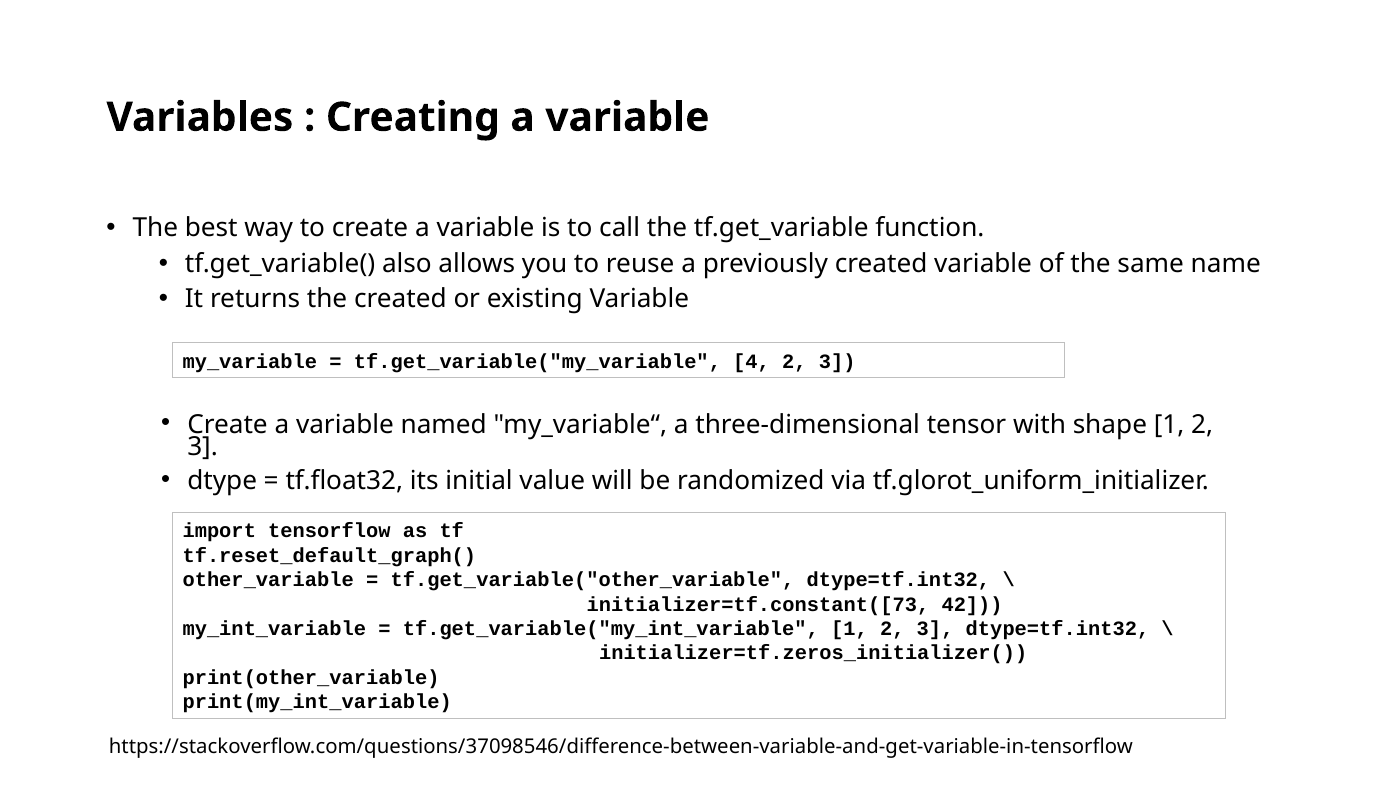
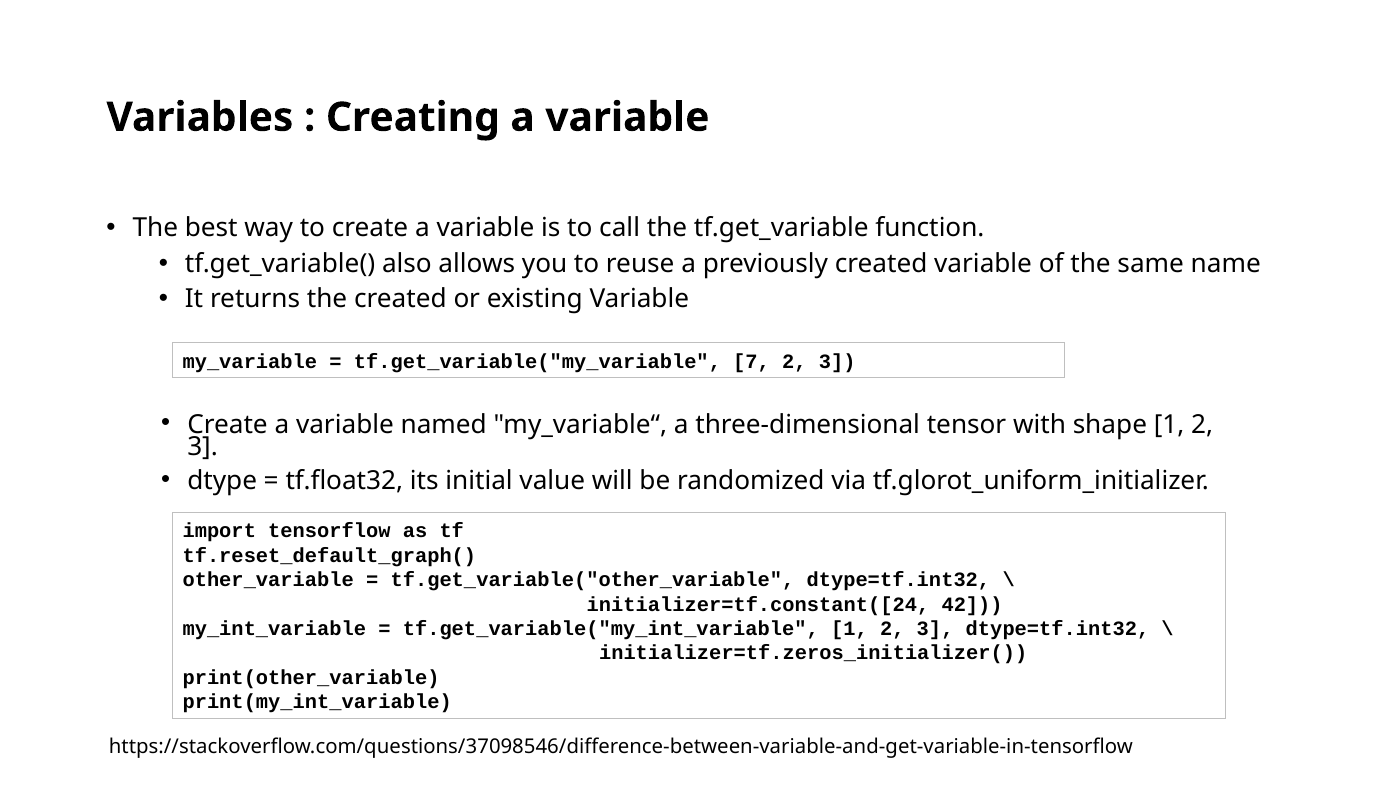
4: 4 -> 7 (752, 361)
initializer=tf.constant([73: initializer=tf.constant([73 -> initializer=tf.constant([24 (758, 605)
